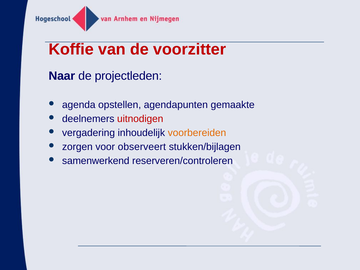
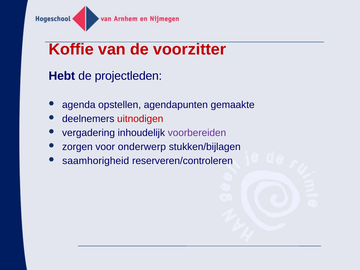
Naar: Naar -> Hebt (62, 76)
voorbereiden colour: orange -> purple (197, 133)
observeert: observeert -> onderwerp (142, 147)
samenwerkend: samenwerkend -> saamhorigheid (96, 161)
